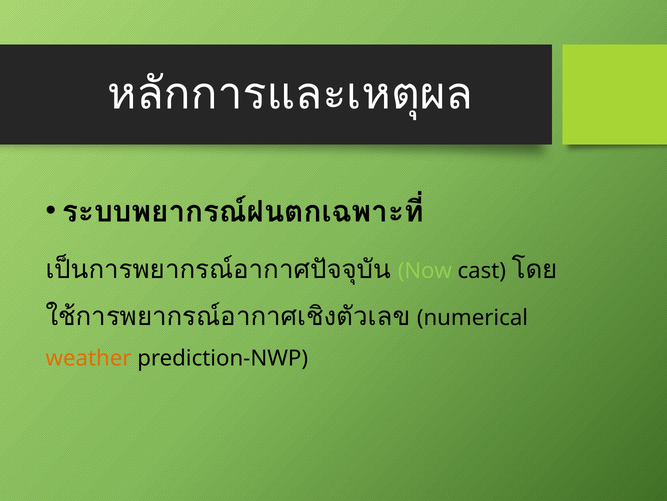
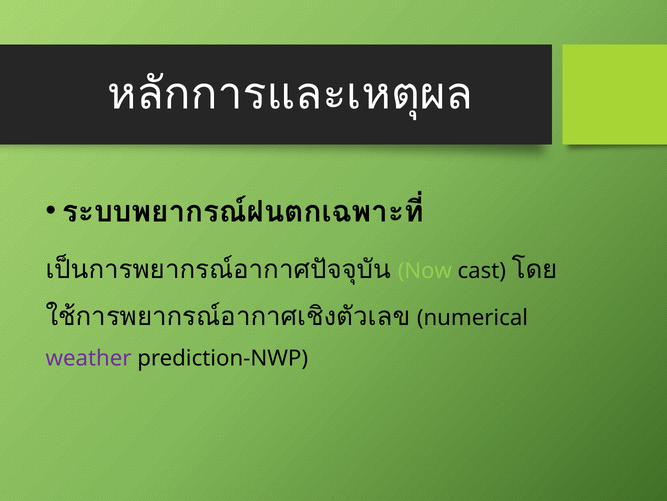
weather colour: orange -> purple (89, 358)
